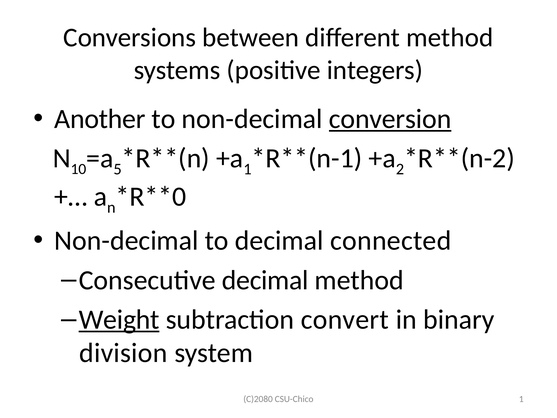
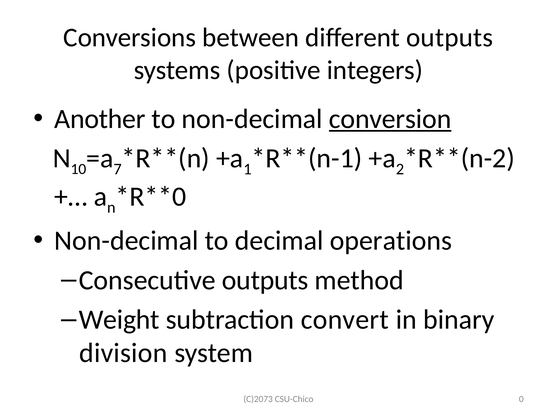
different method: method -> outputs (450, 38)
5: 5 -> 7 (118, 169)
connected: connected -> operations (391, 241)
Consecutive decimal: decimal -> outputs (265, 280)
Weight underline: present -> none (119, 319)
C)2080: C)2080 -> C)2073 (258, 399)
CSU-Chico 1: 1 -> 0 (521, 399)
